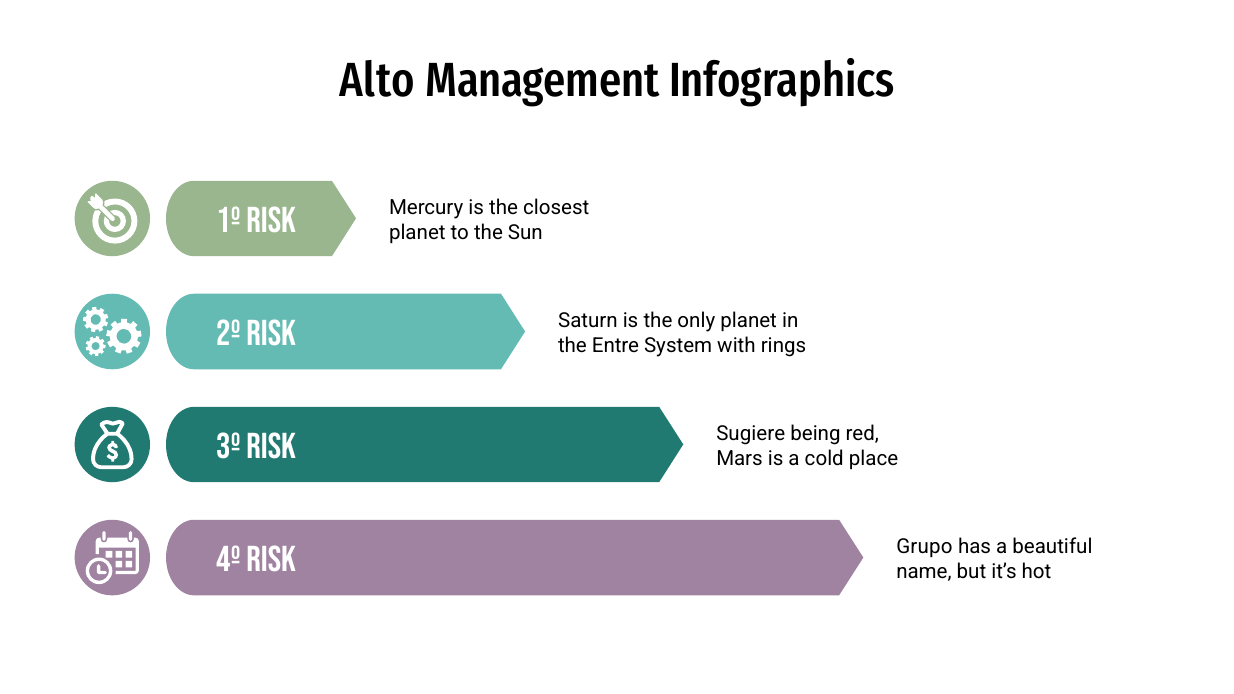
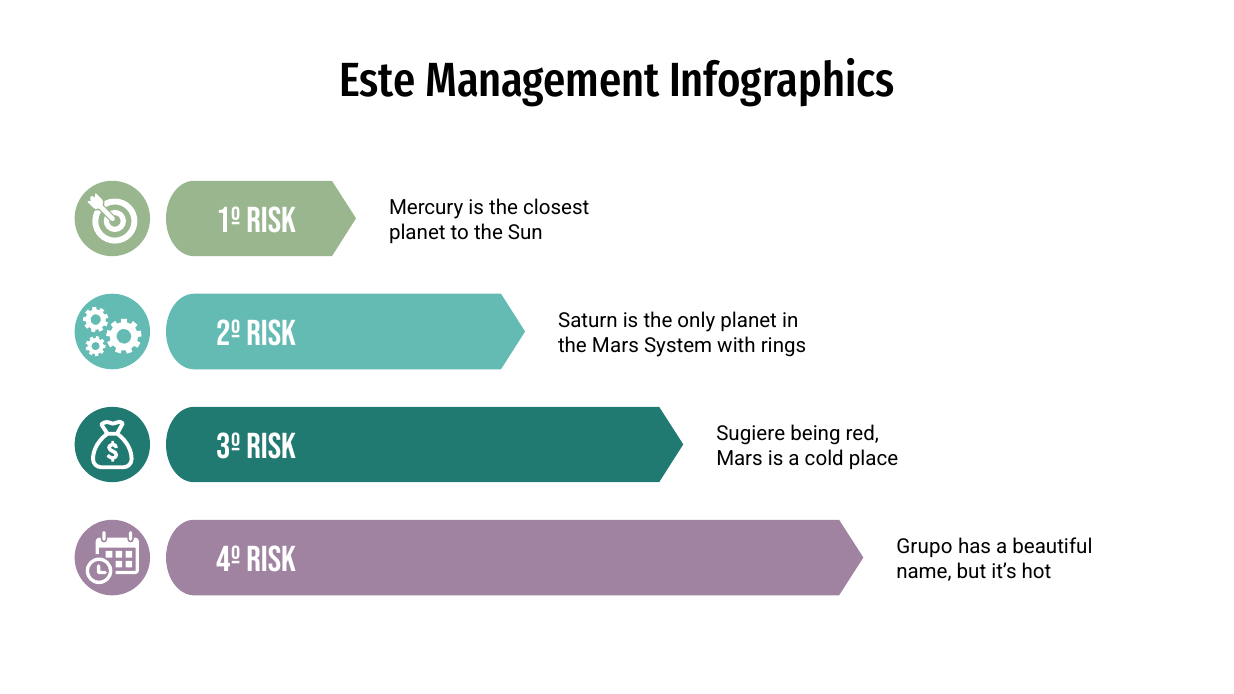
Alto: Alto -> Este (378, 80)
the Entre: Entre -> Mars (615, 345)
